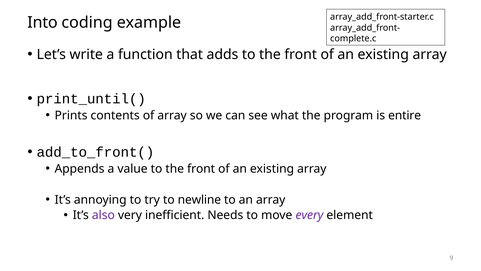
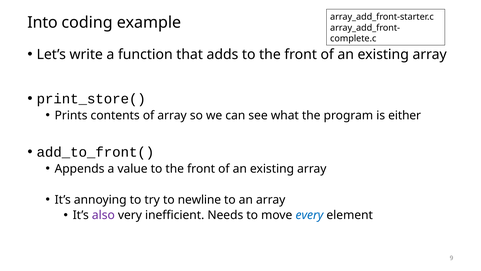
print_until(: print_until( -> print_store( (91, 99)
entire: entire -> either (405, 115)
every colour: purple -> blue (309, 215)
